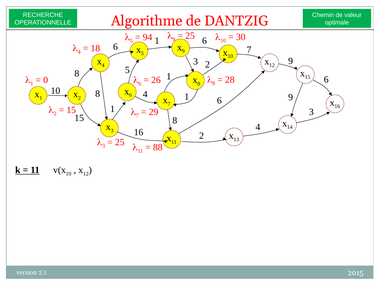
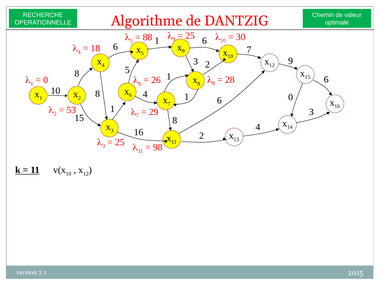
94: 94 -> 88 (148, 37)
6 9: 9 -> 0 (291, 97)
15: 15 -> 53 (71, 110)
88: 88 -> 98 (158, 147)
